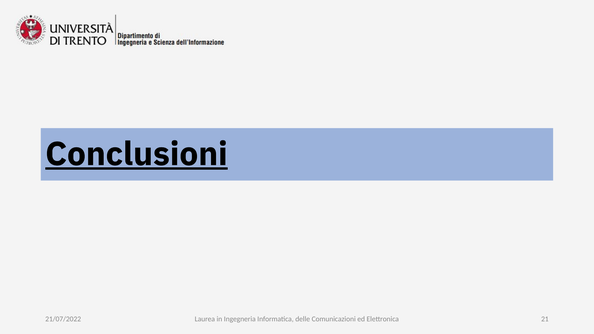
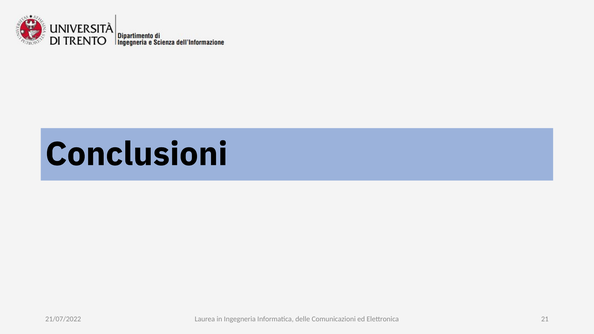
Conclusioni underline: present -> none (136, 154)
